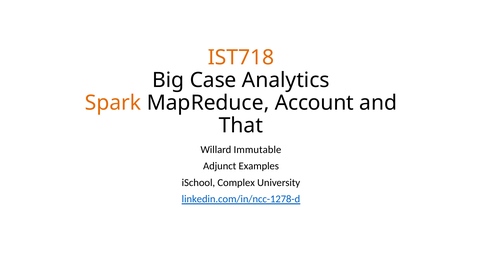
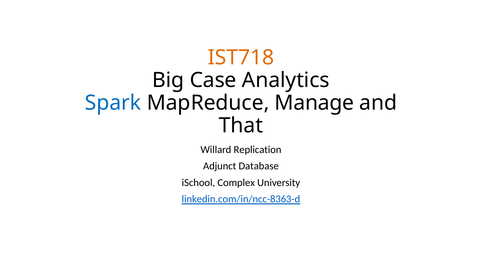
Spark colour: orange -> blue (113, 103)
Account: Account -> Manage (314, 103)
Immutable: Immutable -> Replication (258, 150)
Examples: Examples -> Database (259, 166)
linkedin.com/in/ncc-1278-d: linkedin.com/in/ncc-1278-d -> linkedin.com/in/ncc-8363-d (241, 199)
